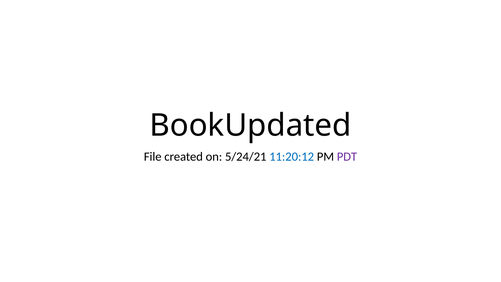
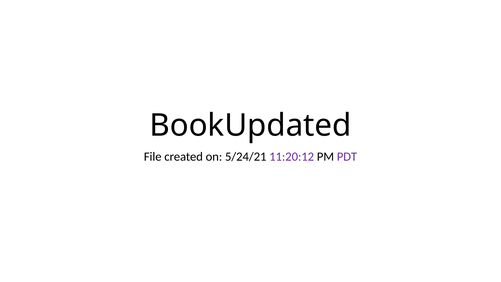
11:20:12 colour: blue -> purple (292, 157)
